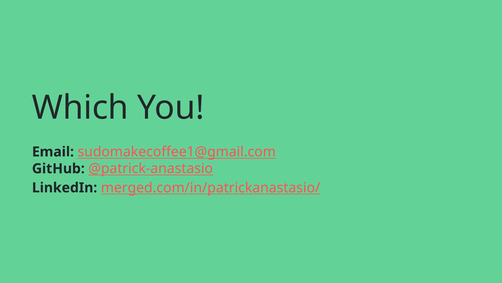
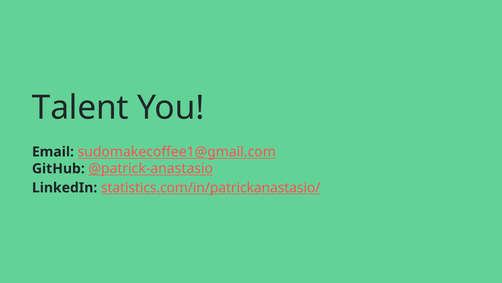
Which: Which -> Talent (80, 108)
merged.com/in/patrickanastasio/: merged.com/in/patrickanastasio/ -> statistics.com/in/patrickanastasio/ (211, 187)
